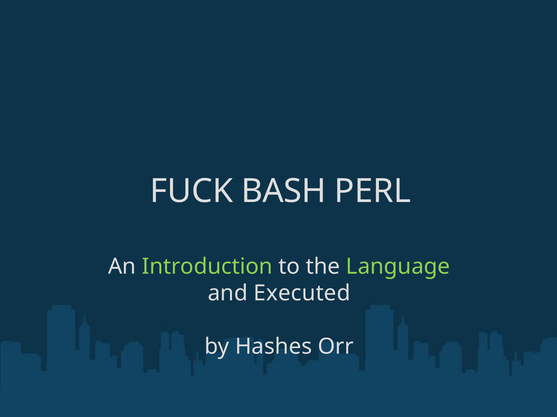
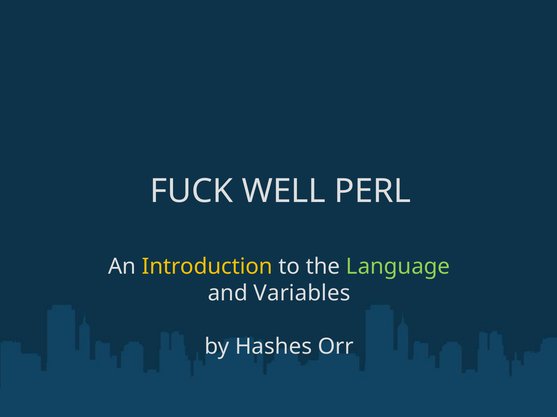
BASH: BASH -> WELL (284, 192)
Introduction colour: light green -> yellow (207, 267)
Executed: Executed -> Variables (302, 294)
